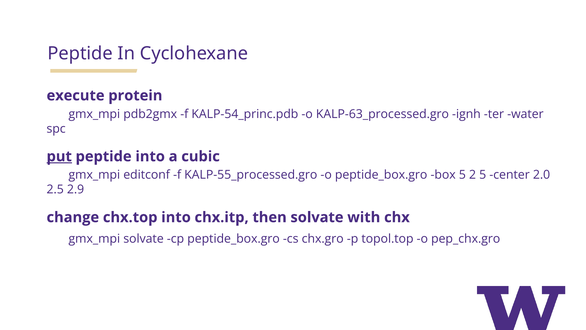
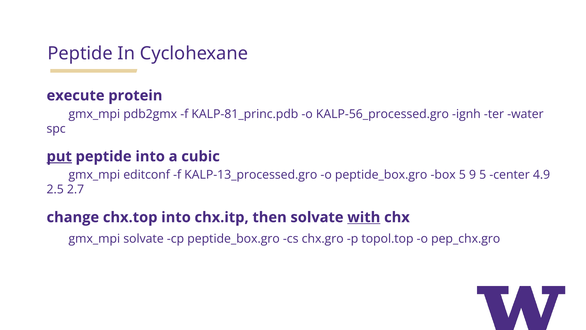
KALP-54_princ.pdb: KALP-54_princ.pdb -> KALP-81_princ.pdb (245, 114)
KALP-63_processed.gro: KALP-63_processed.gro -> KALP-56_processed.gro (382, 114)
KALP-55_processed.gro: KALP-55_processed.gro -> KALP-13_processed.gro (251, 175)
2: 2 -> 9 (473, 175)
2.0: 2.0 -> 4.9 (542, 175)
2.9: 2.9 -> 2.7 (76, 189)
with underline: none -> present (364, 217)
